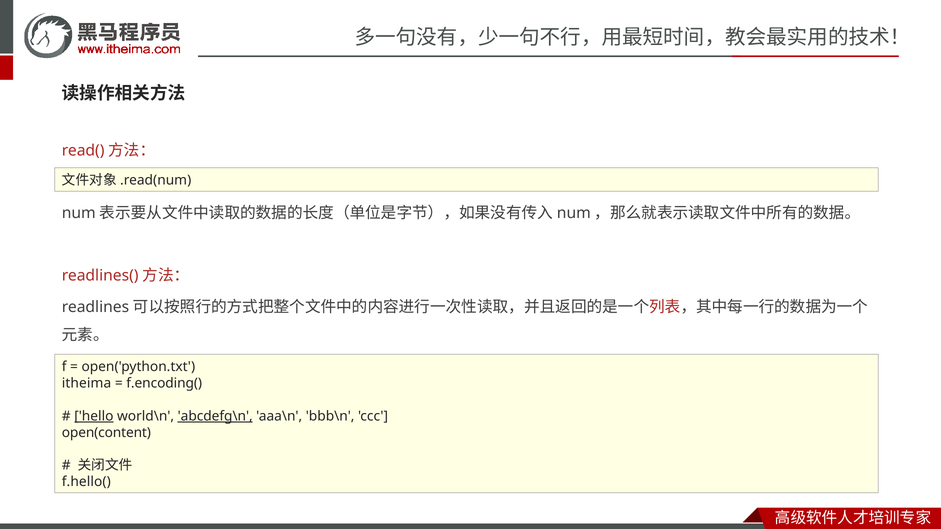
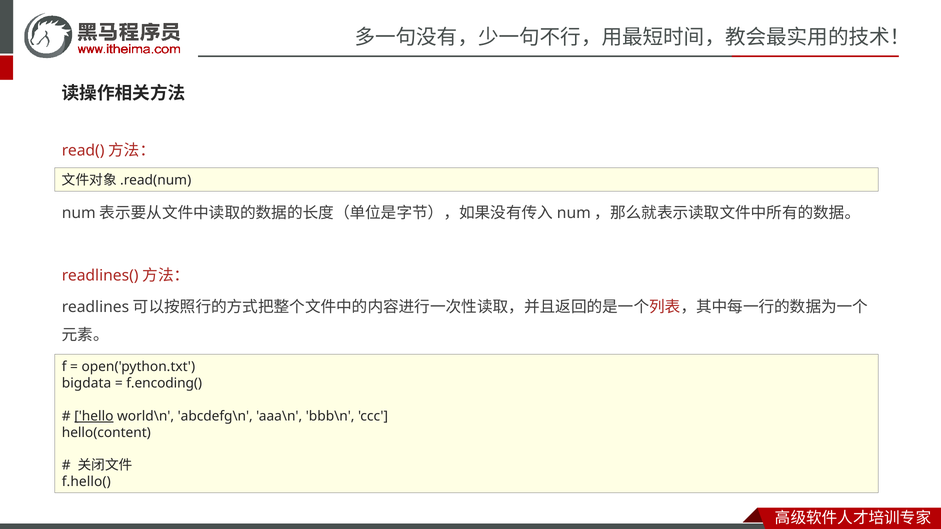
itheima: itheima -> bigdata (87, 383)
abcdefg\n underline: present -> none (215, 416)
open(content: open(content -> hello(content (106, 433)
